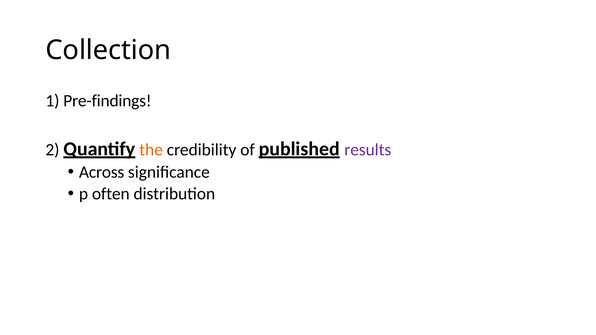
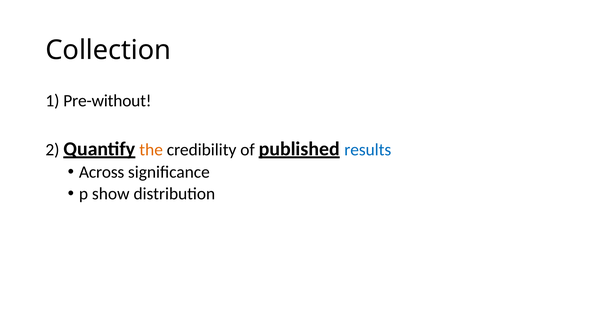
Pre-findings: Pre-findings -> Pre-without (107, 101)
results colour: purple -> blue (368, 150)
often: often -> show (111, 194)
